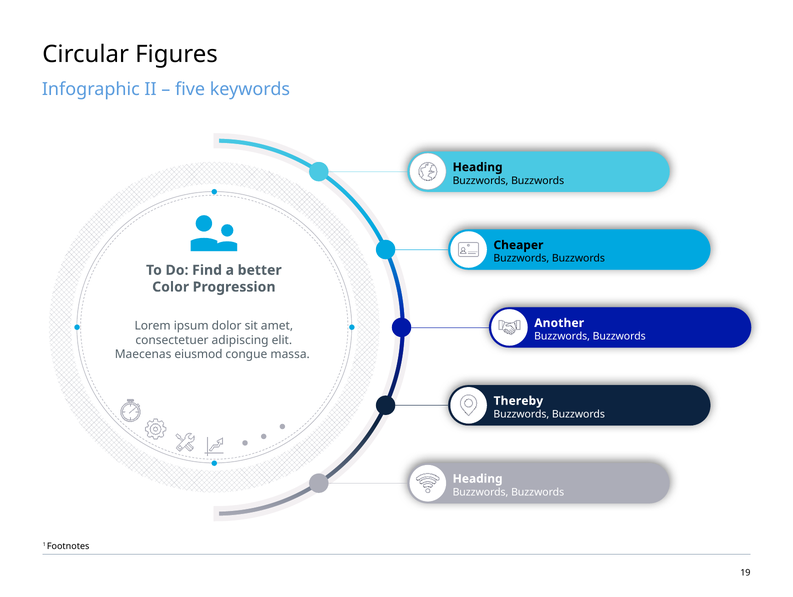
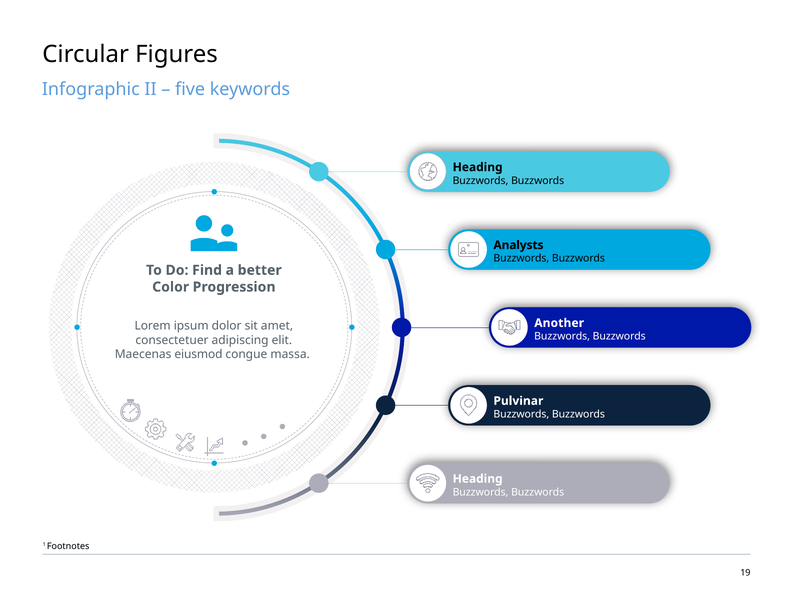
Cheaper: Cheaper -> Analysts (518, 245)
Thereby: Thereby -> Pulvinar (518, 401)
